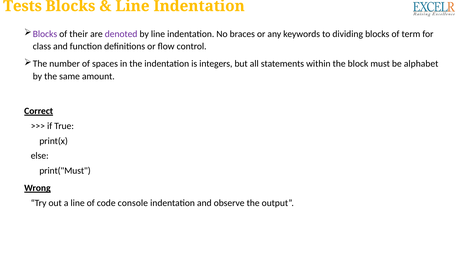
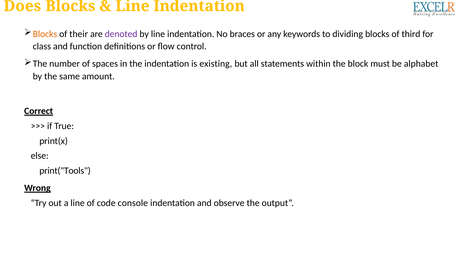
Tests: Tests -> Does (22, 6)
Blocks colour: purple -> orange (45, 34)
term: term -> third (411, 34)
integers: integers -> existing (216, 64)
print("Must: print("Must -> print("Tools (65, 170)
